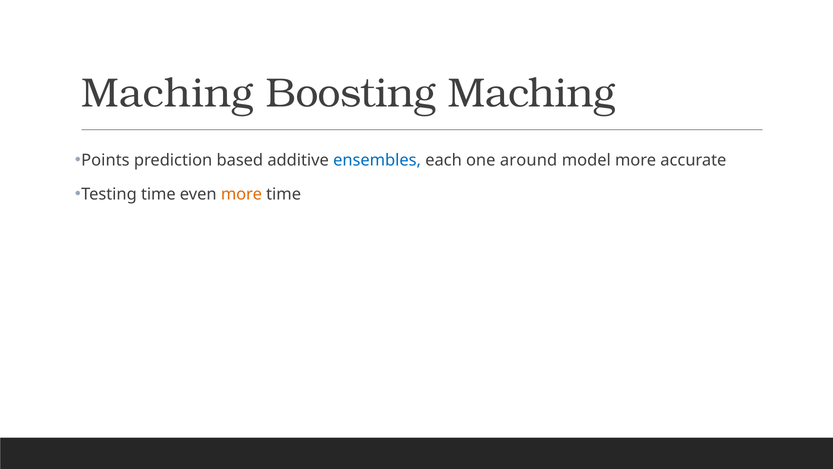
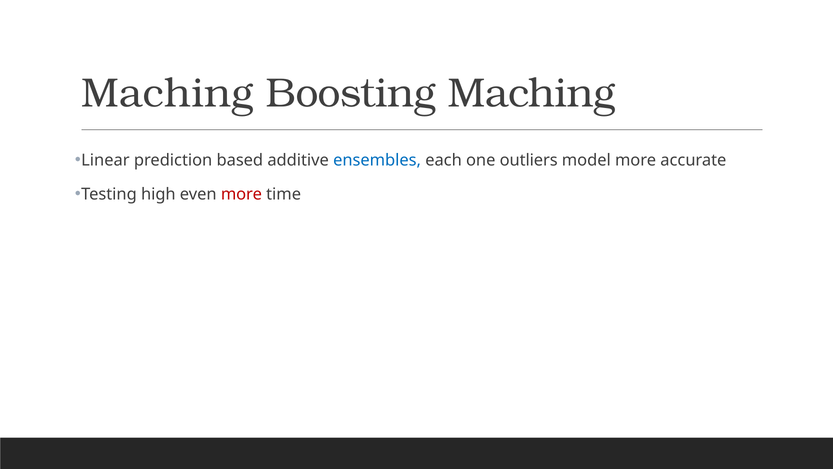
Points: Points -> Linear (105, 160)
around: around -> outliers (529, 160)
Testing time: time -> high (158, 194)
more colour: orange -> red (241, 194)
